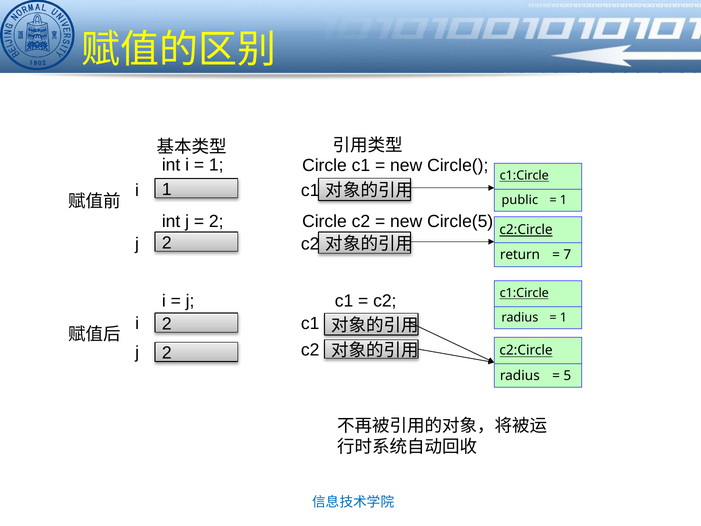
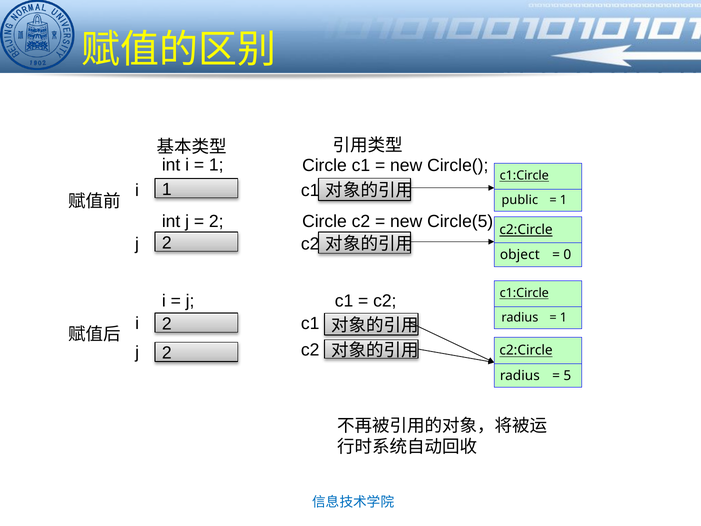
return: return -> object (520, 255)
7: 7 -> 0 (567, 255)
